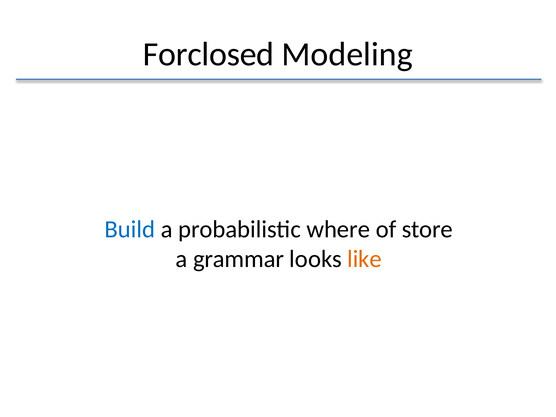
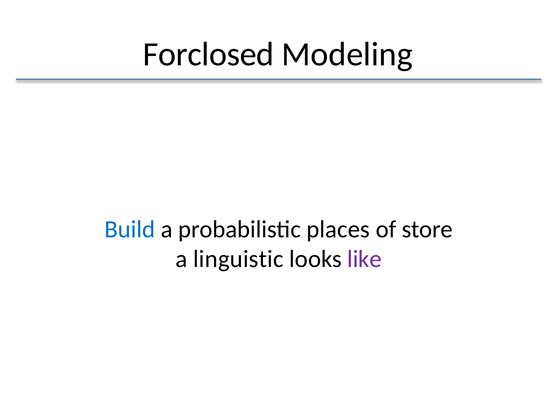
where: where -> places (338, 229)
grammar: grammar -> linguistic (238, 259)
like colour: orange -> purple (364, 259)
